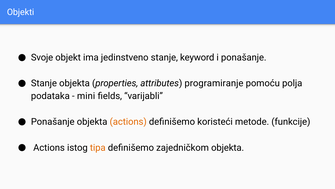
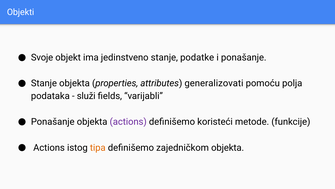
keyword: keyword -> podatke (197, 57)
programiranje: programiranje -> generalizovati (214, 83)
mini: mini -> služi (86, 96)
actions colour: orange -> purple (128, 122)
